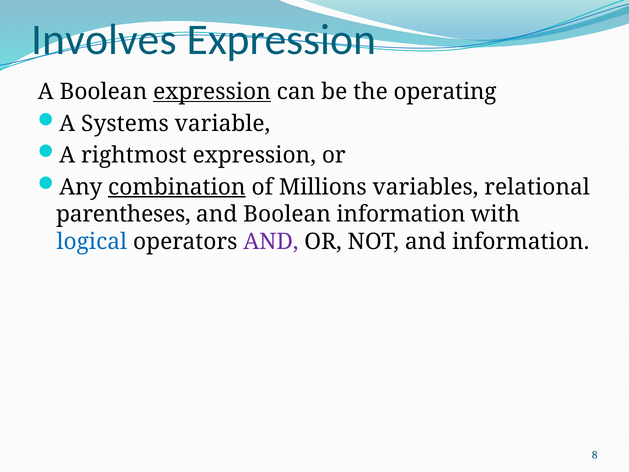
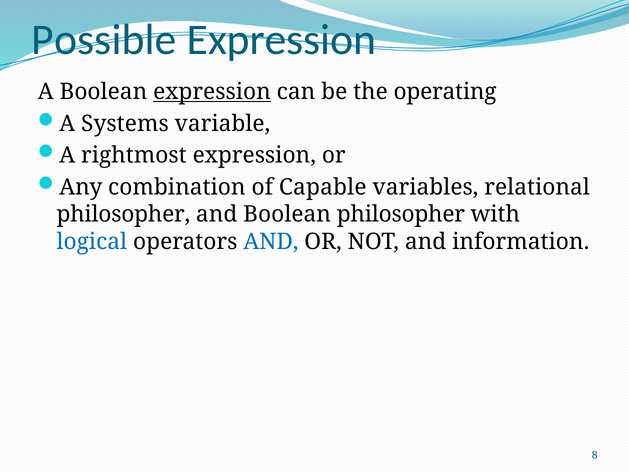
Involves: Involves -> Possible (104, 40)
combination underline: present -> none (177, 187)
Millions: Millions -> Capable (323, 187)
parentheses: parentheses -> philosopher (123, 214)
Boolean information: information -> philosopher (401, 214)
AND colour: purple -> blue (271, 241)
